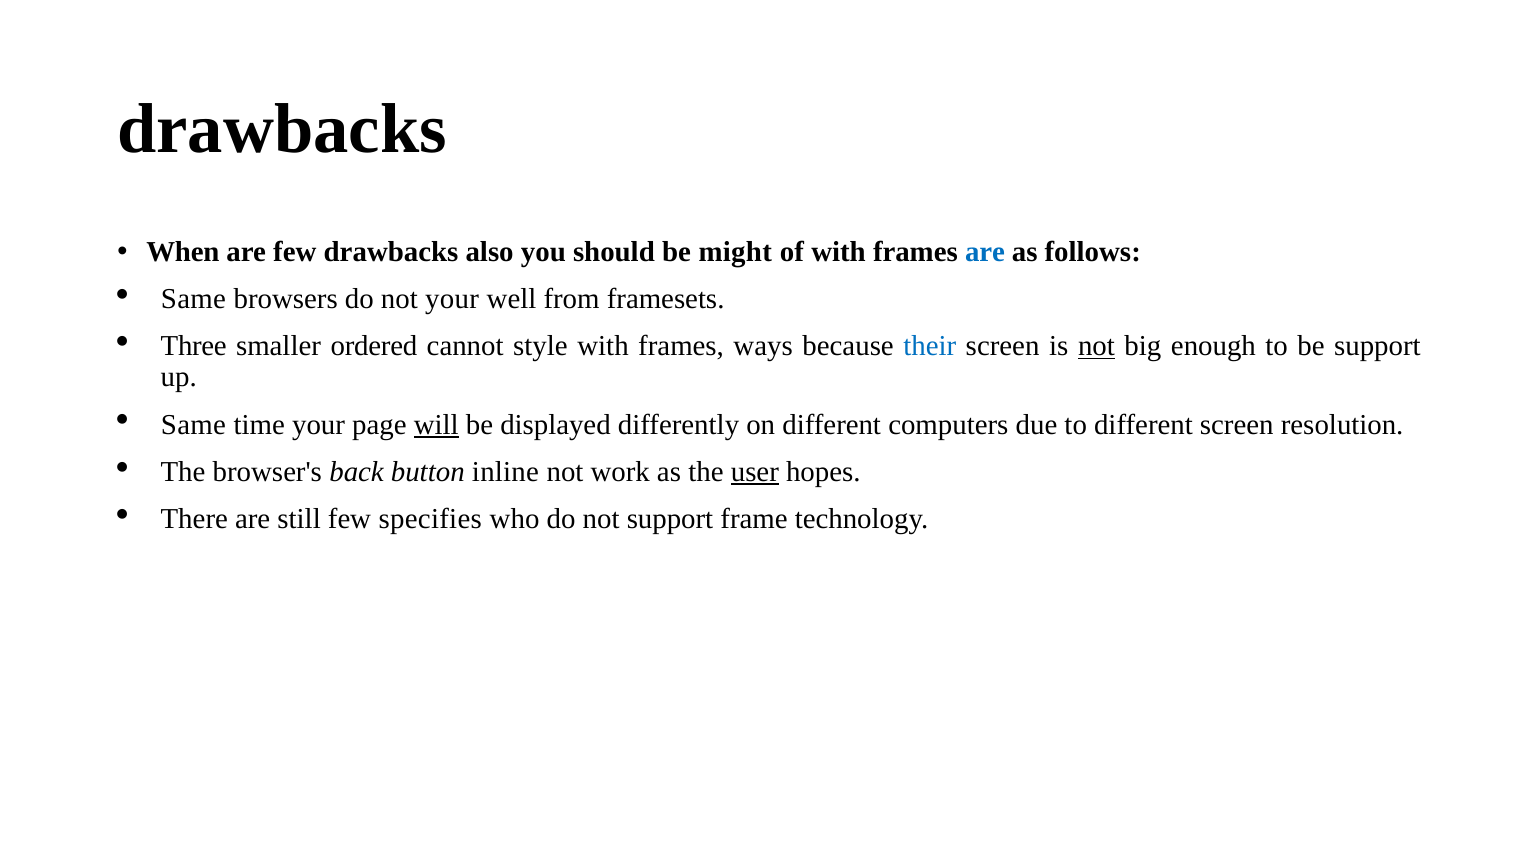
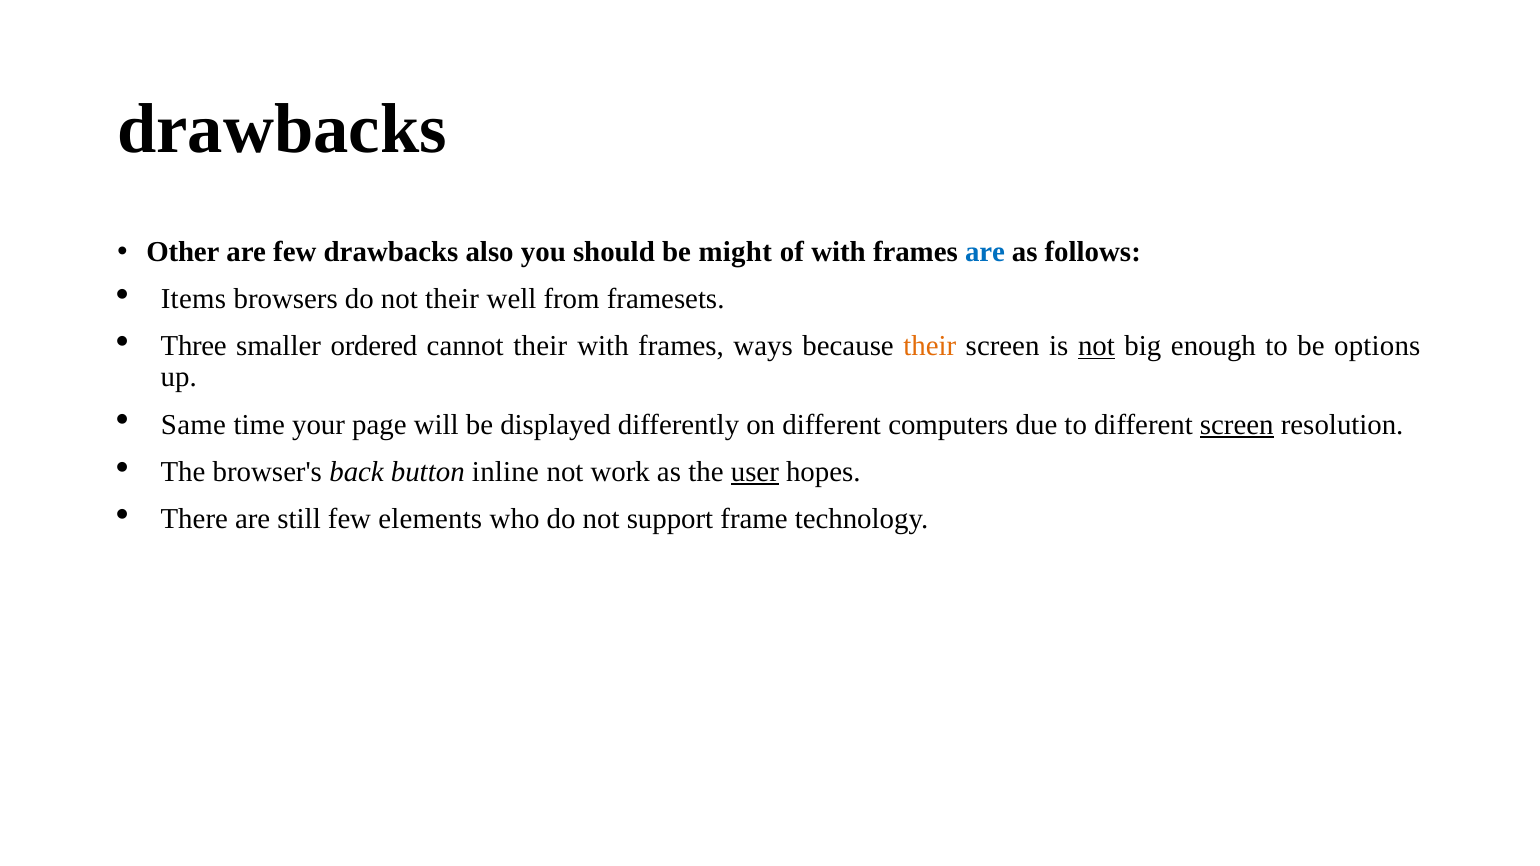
When: When -> Other (183, 252)
Same: Same -> Items (193, 299)
not your: your -> their (452, 299)
cannot style: style -> their (540, 346)
their colour: blue -> orange (930, 346)
be support: support -> options (1377, 346)
will underline: present -> none (436, 425)
screen underline: none -> present (1237, 425)
specifies: specifies -> elements (430, 519)
